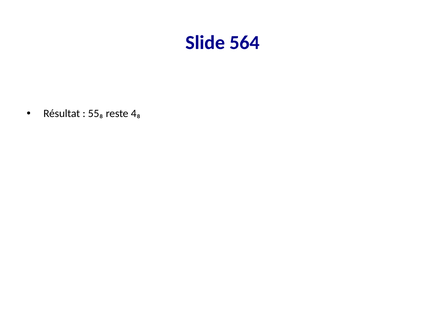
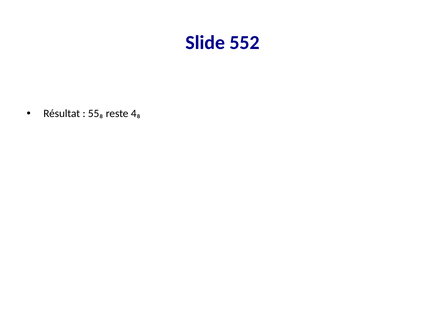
564: 564 -> 552 (244, 43)
